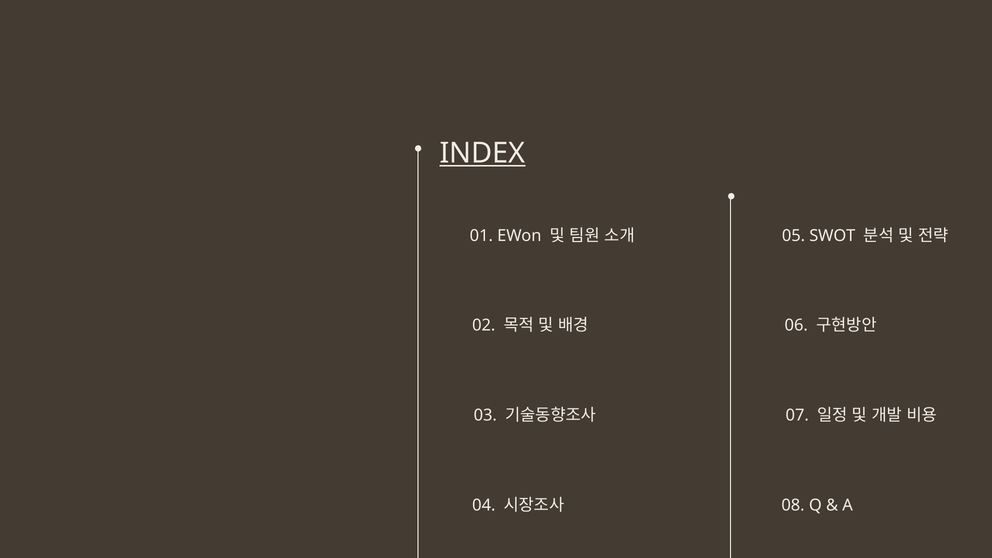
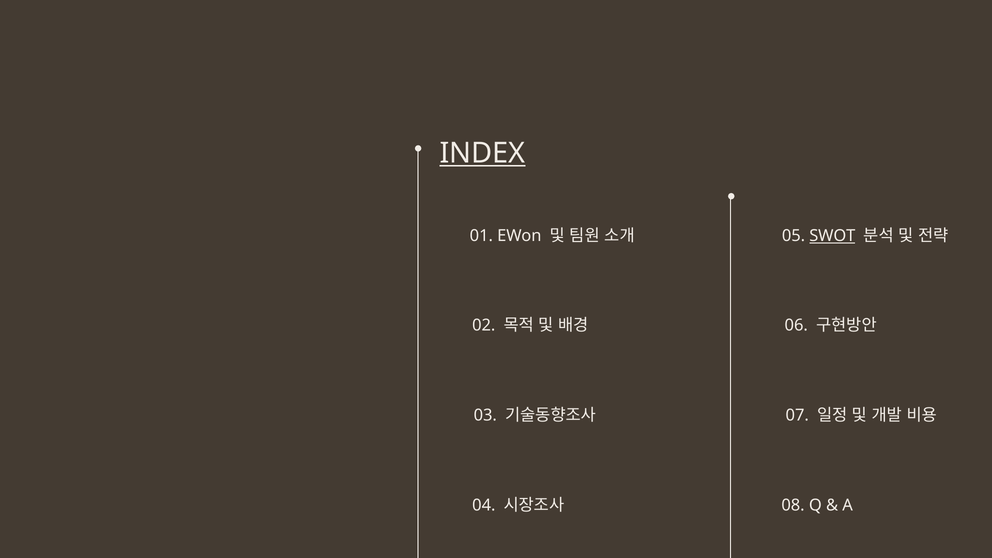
SWOT underline: none -> present (832, 236)
